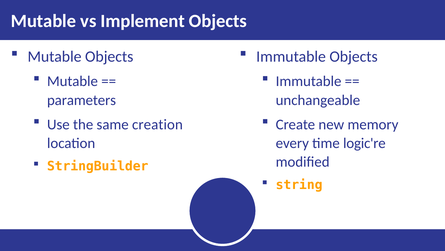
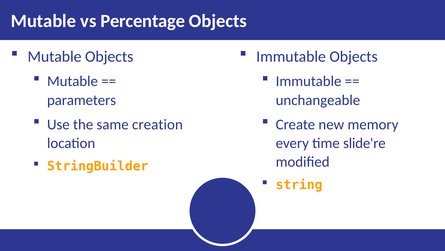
Implement: Implement -> Percentage (143, 21)
logic're: logic're -> slide're (364, 143)
